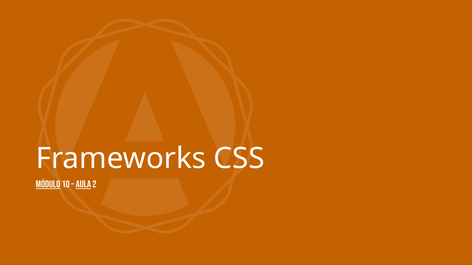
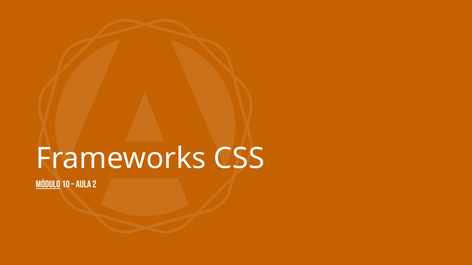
Aula underline: present -> none (83, 185)
